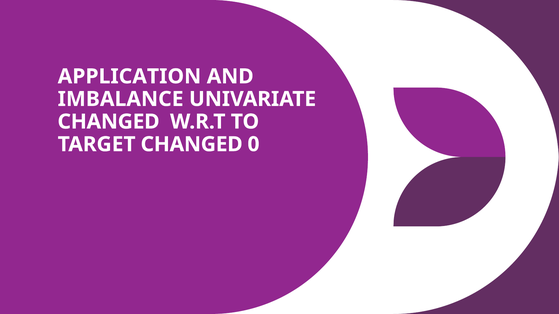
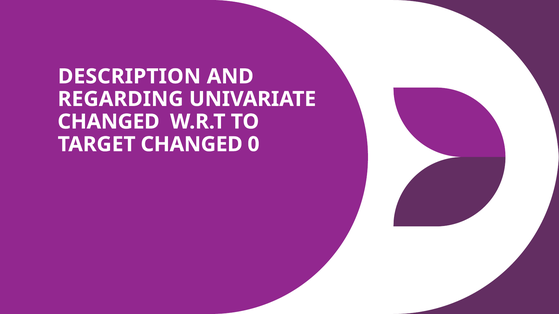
APPLICATION: APPLICATION -> DESCRIPTION (129, 77)
IMBALANCE: IMBALANCE -> REGARDING (121, 99)
